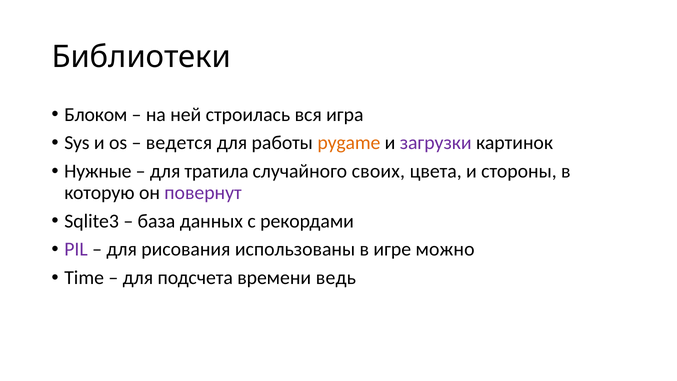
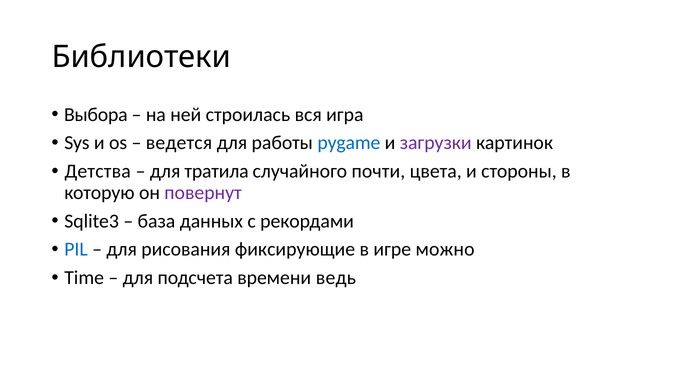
Блоком: Блоком -> Выбора (96, 114)
pygame colour: orange -> blue (349, 143)
Нужные: Нужные -> Детства (98, 171)
своих: своих -> почти (378, 171)
PIL colour: purple -> blue (76, 249)
использованы: использованы -> фиксирующие (295, 249)
